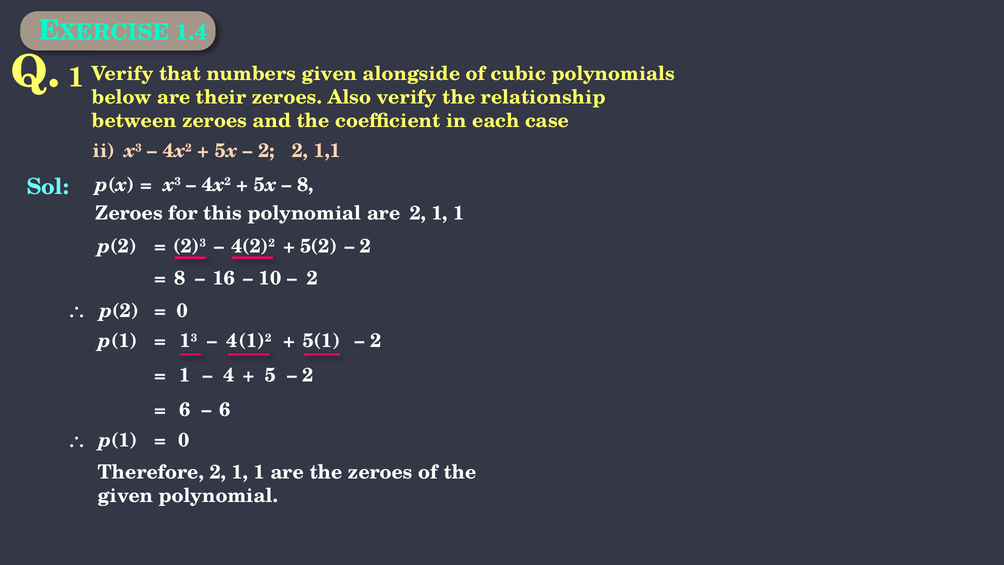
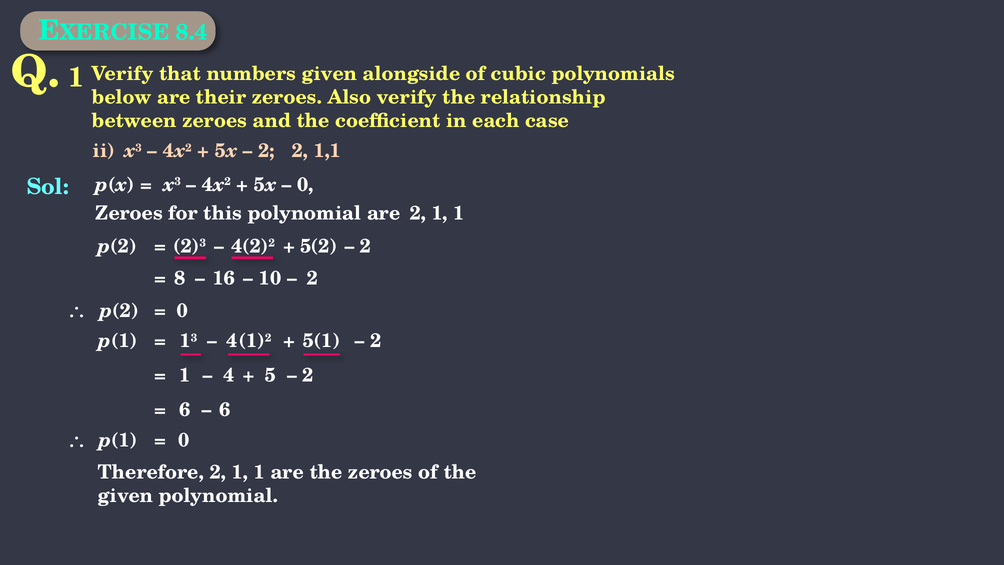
1.4: 1.4 -> 8.4 (192, 32)
8: 8 -> 0 (306, 185)
